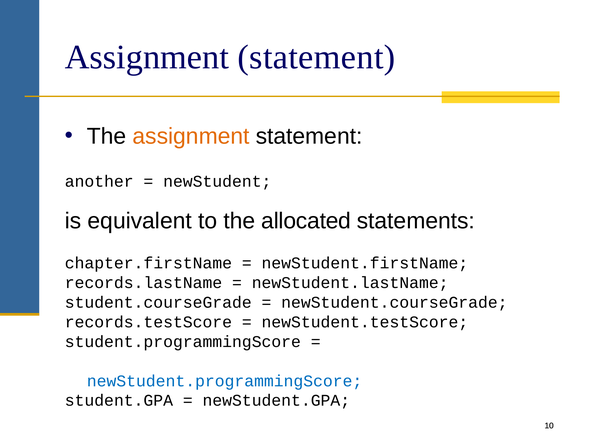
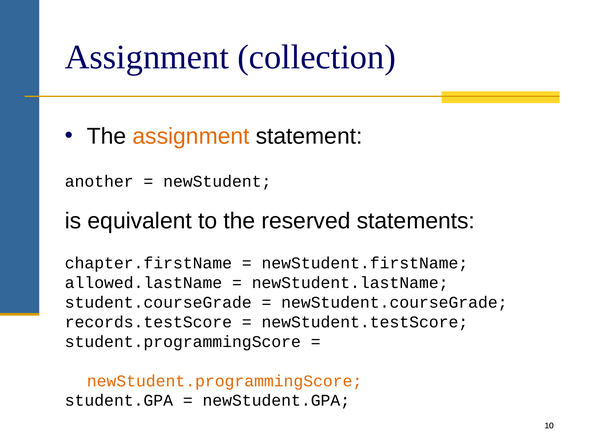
statement: statement -> collection (317, 57)
allocated: allocated -> reserved (306, 221)
records.lastName: records.lastName -> allowed.lastName (143, 283)
newStudent.programmingScore colour: blue -> orange (225, 381)
